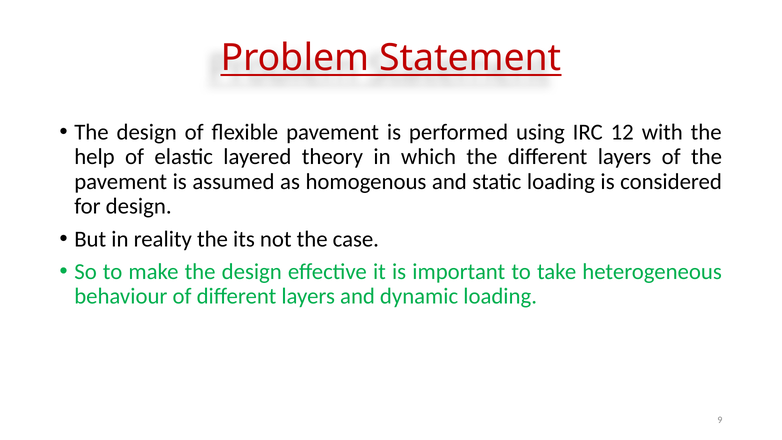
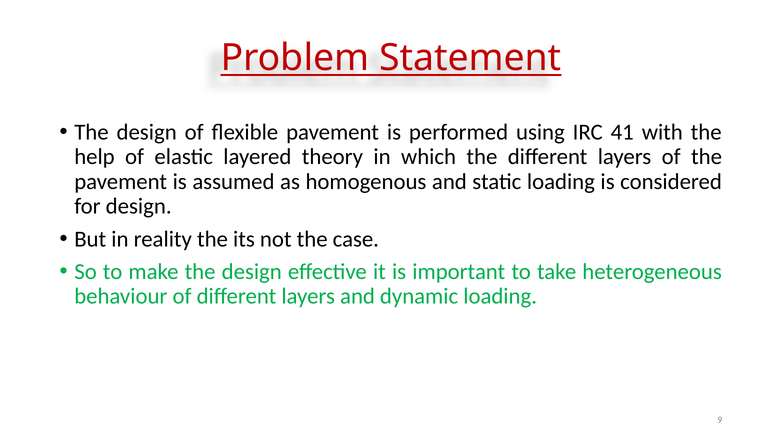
12: 12 -> 41 (622, 132)
